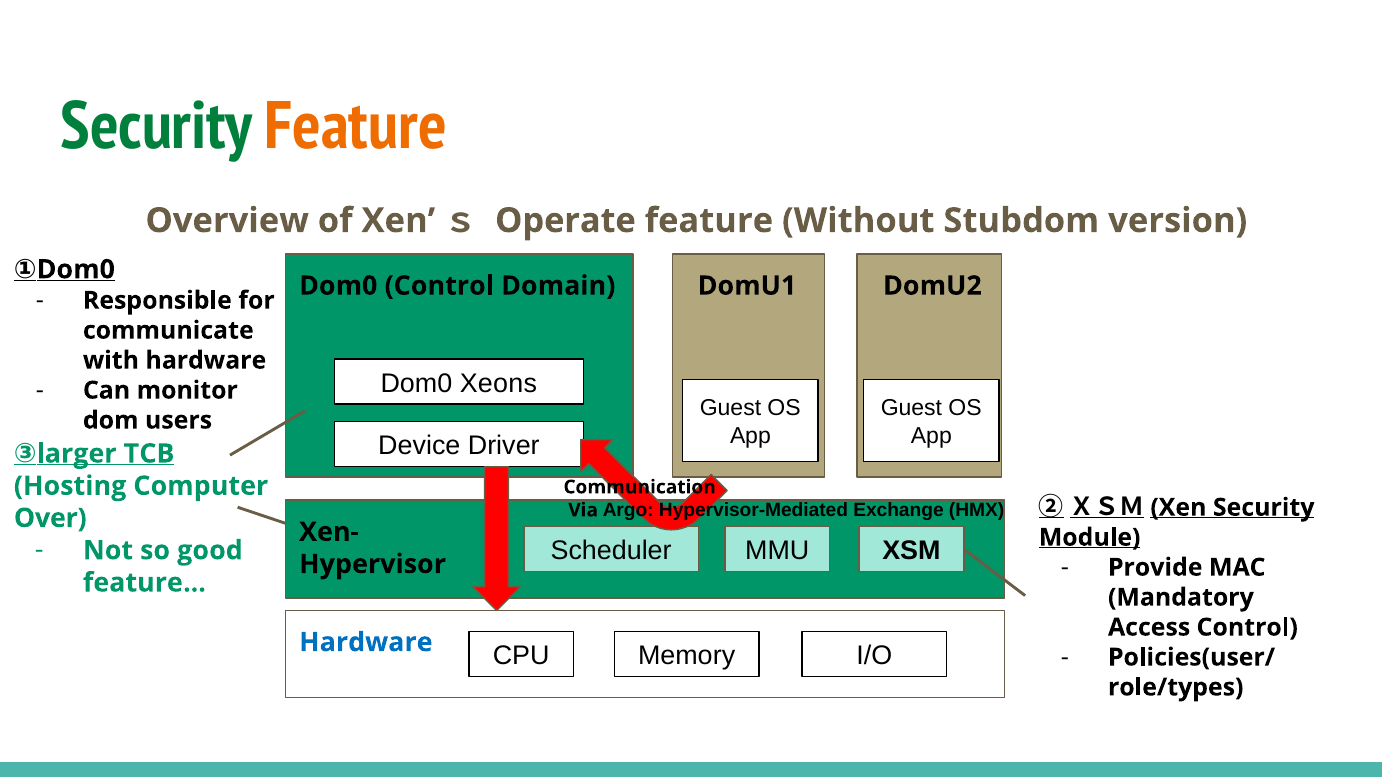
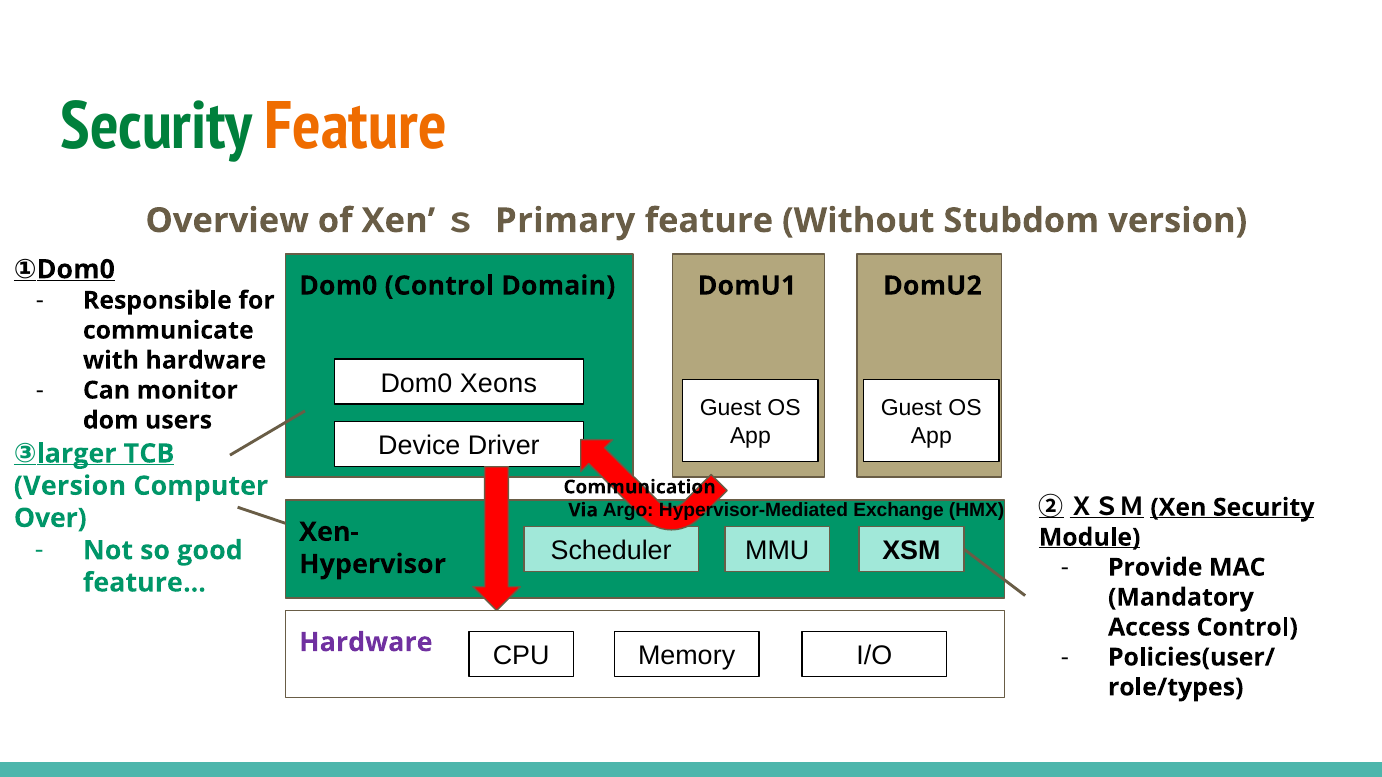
Operate: Operate -> Primary (565, 221)
Hosting: Hosting -> Version (70, 486)
Hardware colour: blue -> purple (366, 643)
